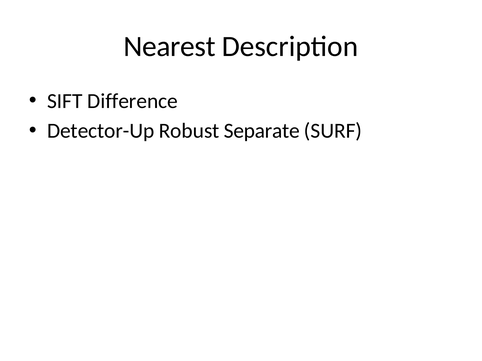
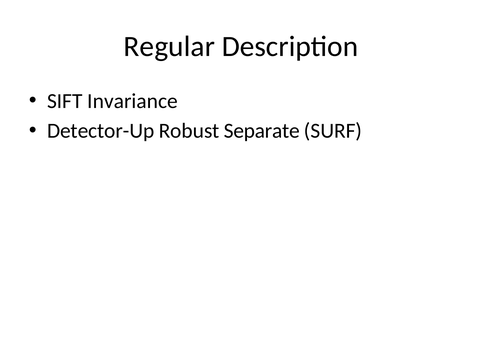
Nearest: Nearest -> Regular (169, 47)
Difference: Difference -> Invariance (133, 101)
